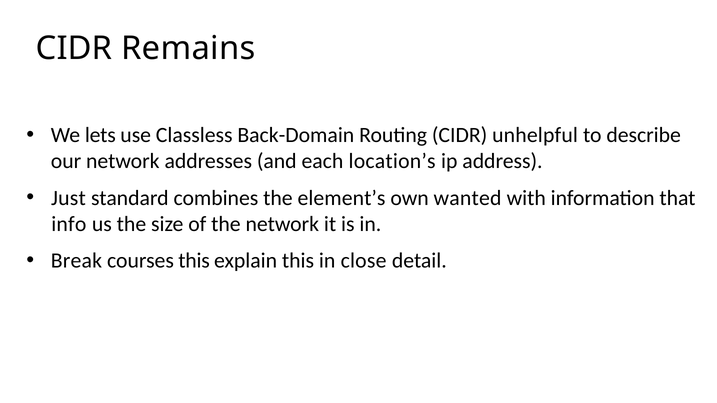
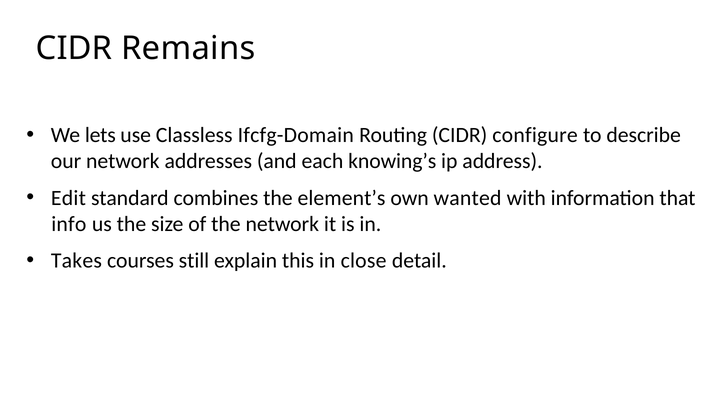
Back-Domain: Back-Domain -> Ifcfg-Domain (296, 135)
unhelpful: unhelpful -> configure (535, 135)
location’s: location’s -> knowing’s (392, 161)
Just: Just -> Edit (68, 198)
Break: Break -> Takes (76, 261)
courses this: this -> still (194, 261)
